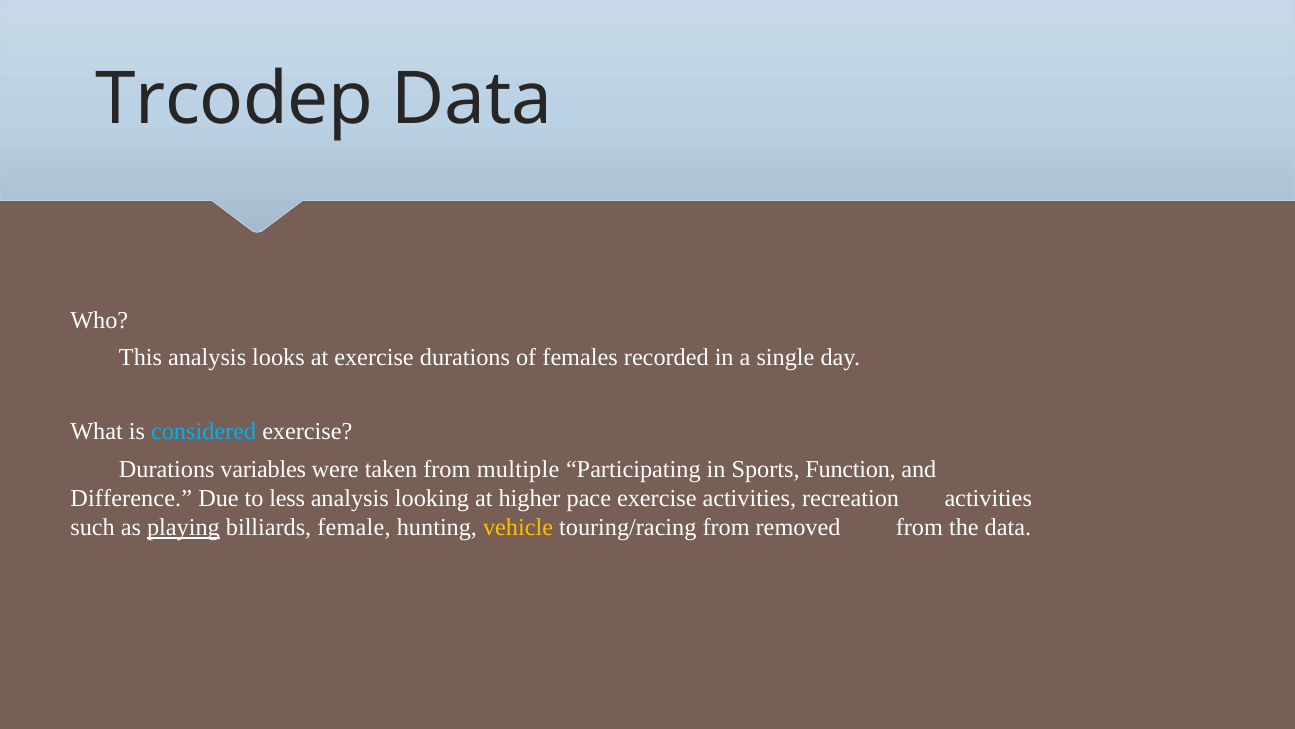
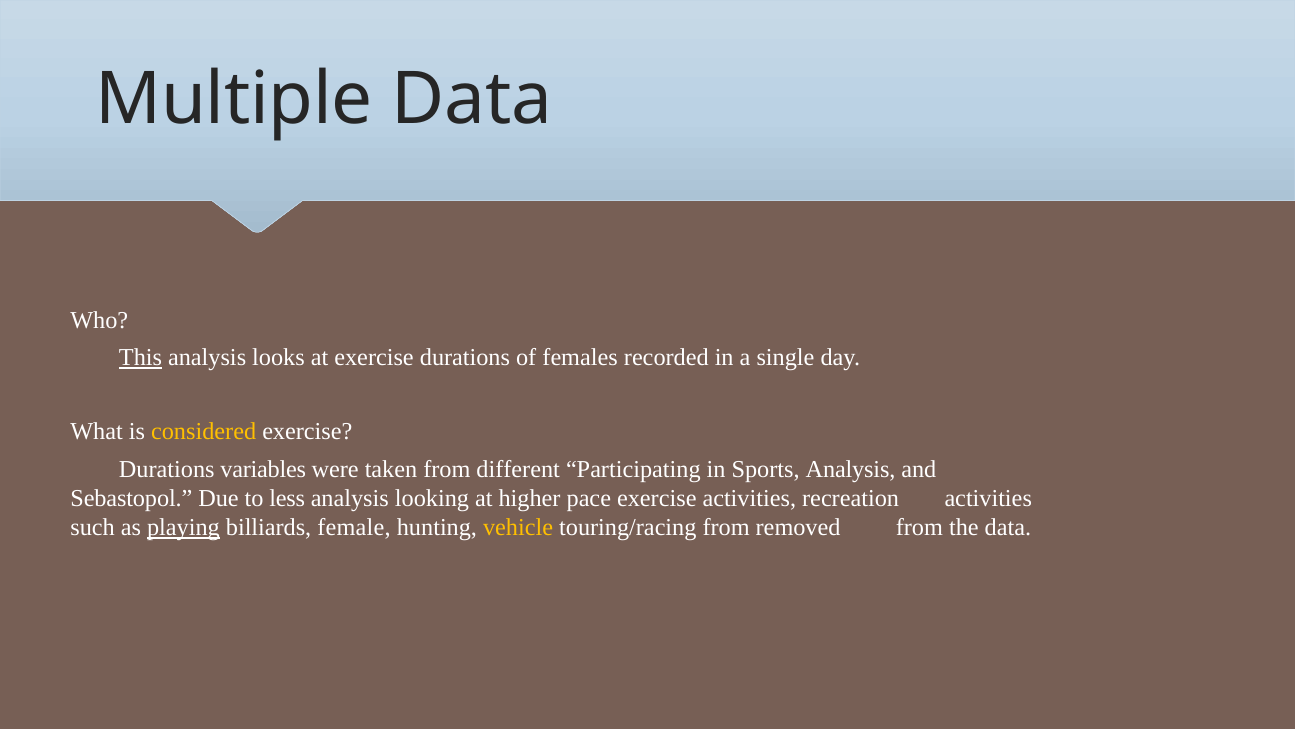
Trcodep: Trcodep -> Multiple (234, 100)
This underline: none -> present (141, 357)
considered colour: light blue -> yellow (204, 432)
multiple: multiple -> different (518, 469)
Sports Function: Function -> Analysis (851, 469)
Difference: Difference -> Sebastopol (131, 498)
